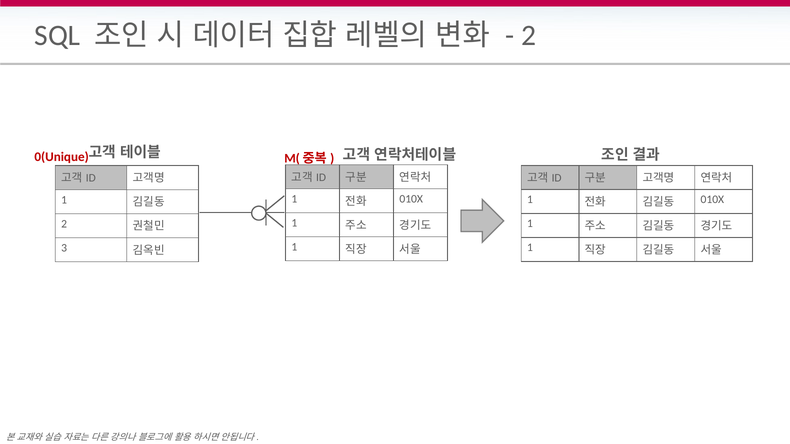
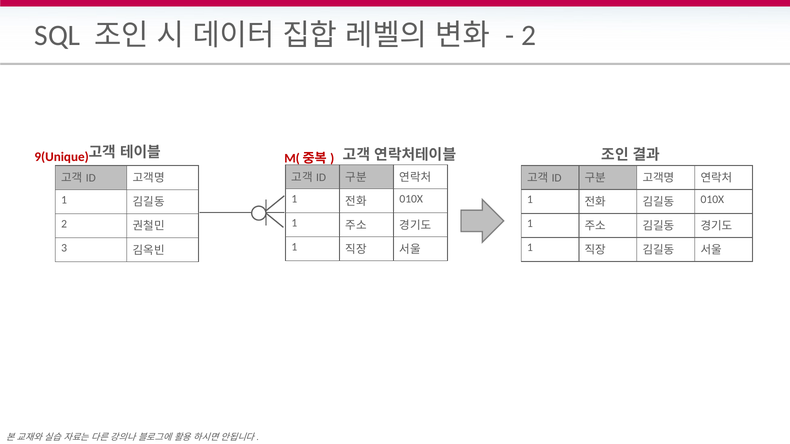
0(Unique: 0(Unique -> 9(Unique (62, 157)
